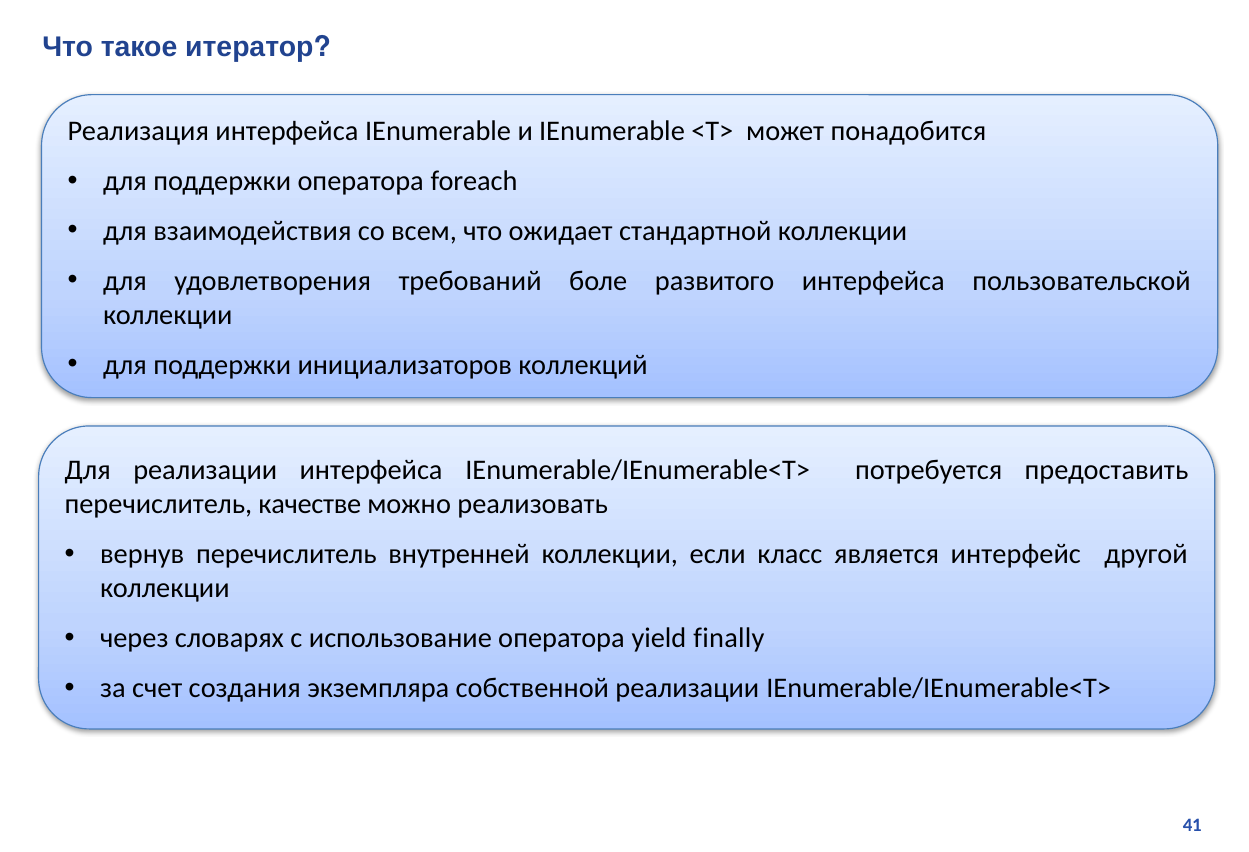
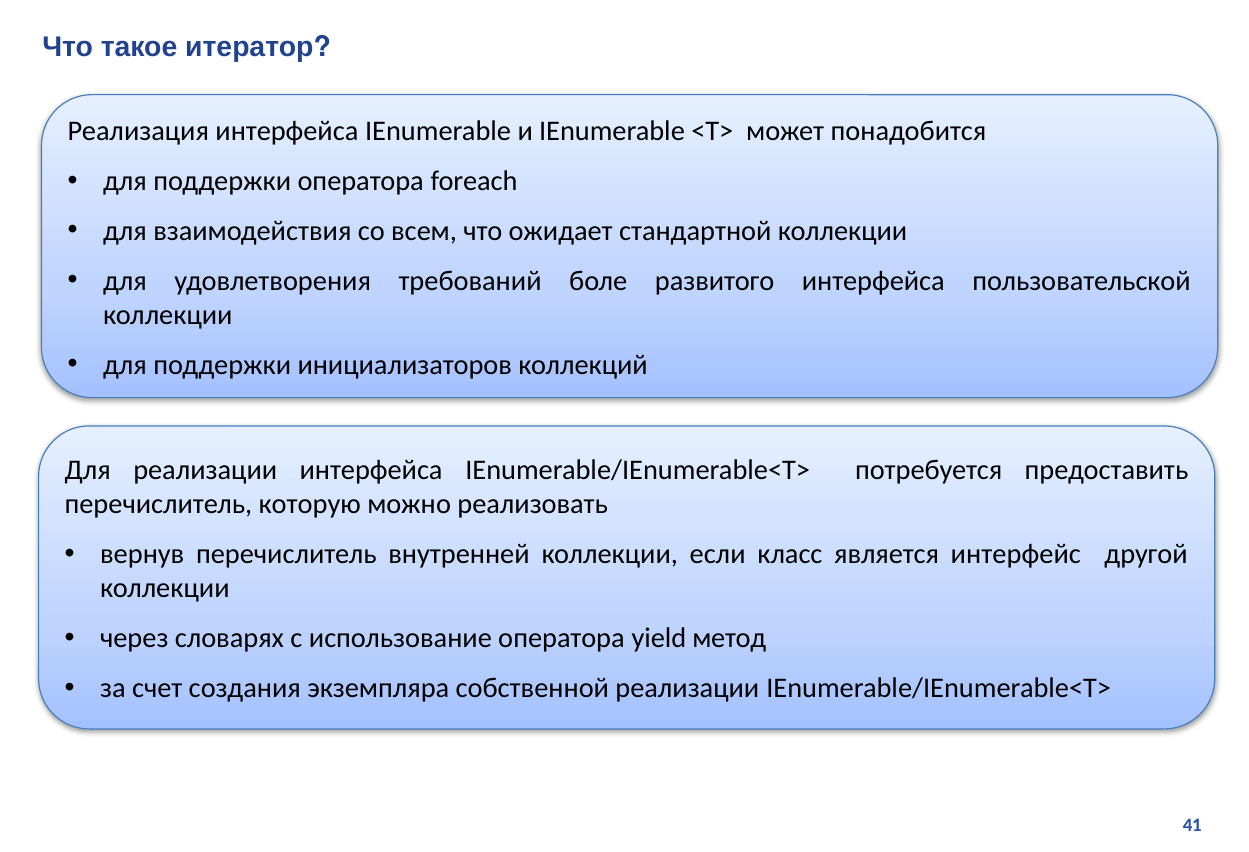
качестве: качестве -> которую (310, 504)
finally: finally -> метод (729, 638)
